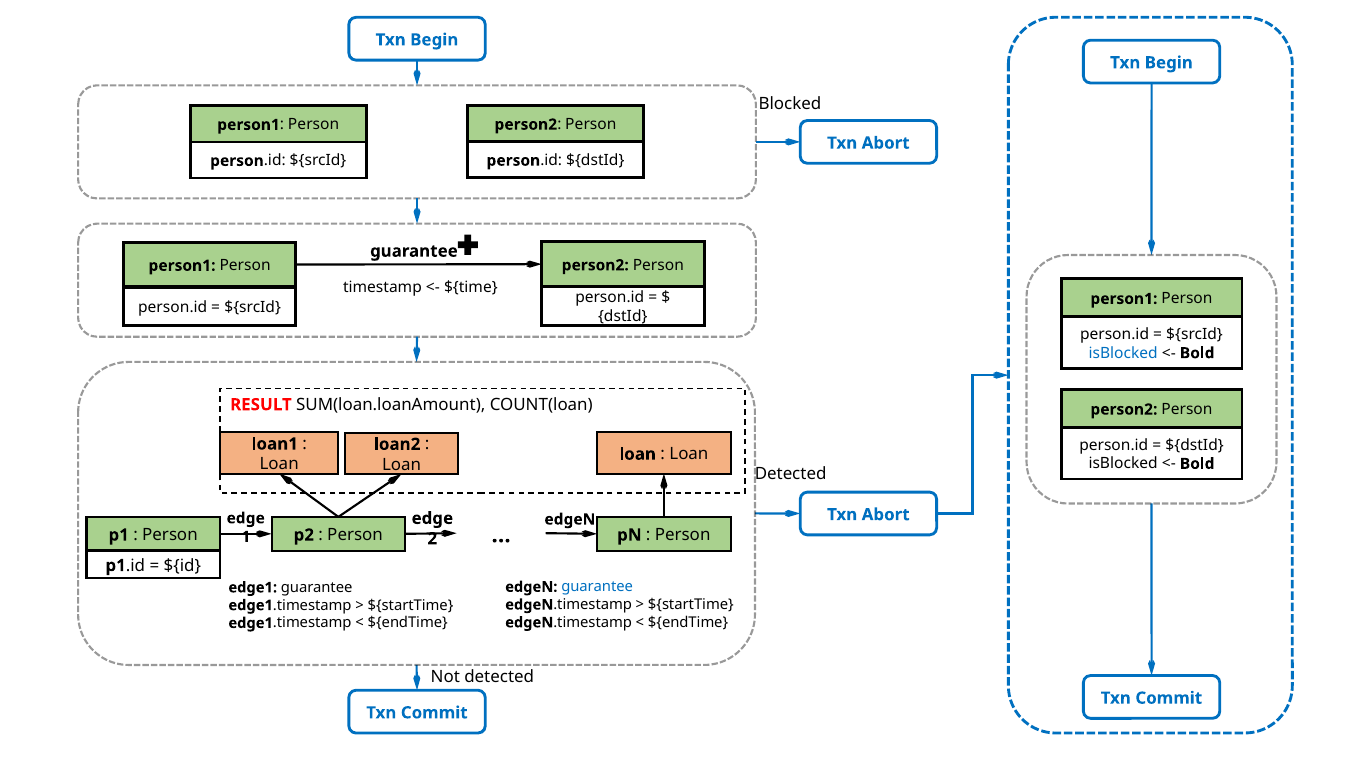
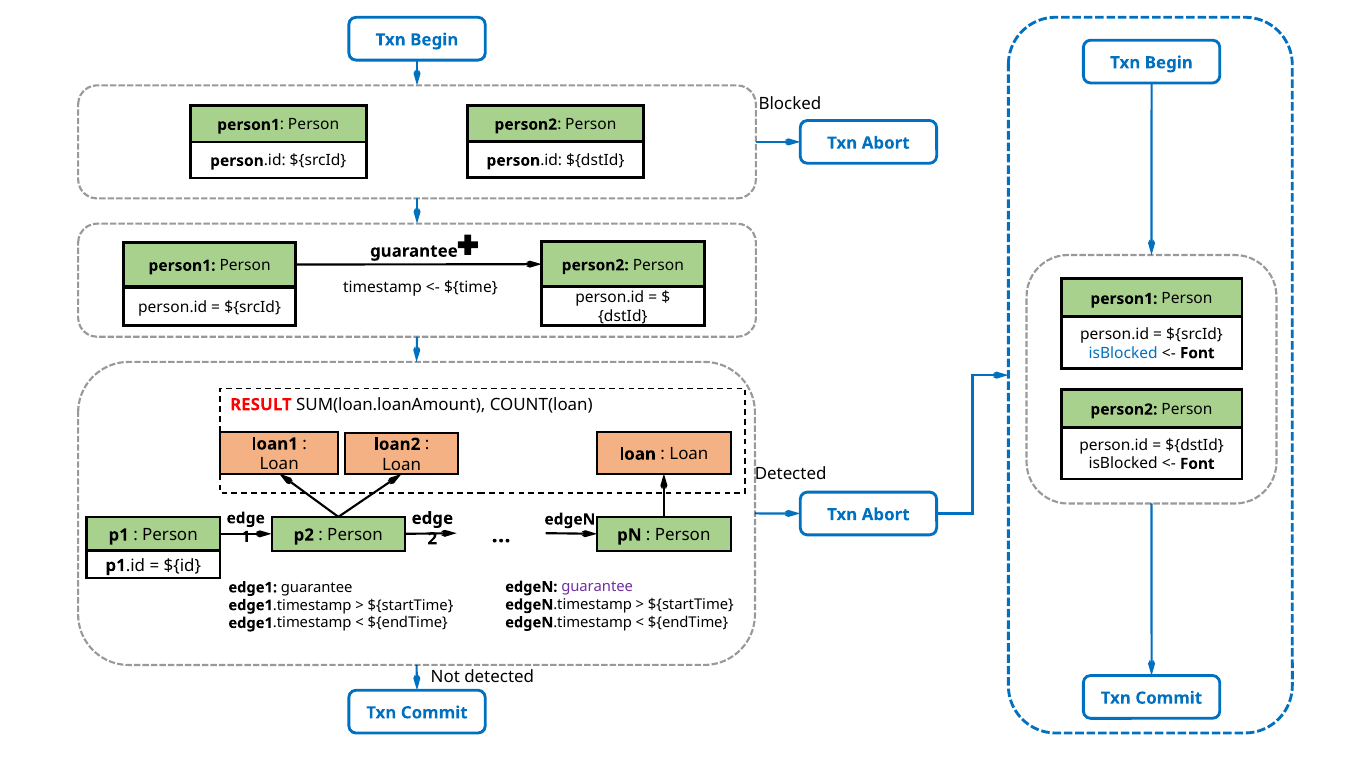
Bold: Bold -> Font (1197, 353)
Bold: Bold -> Font (1197, 464)
guarantee colour: blue -> purple (597, 587)
